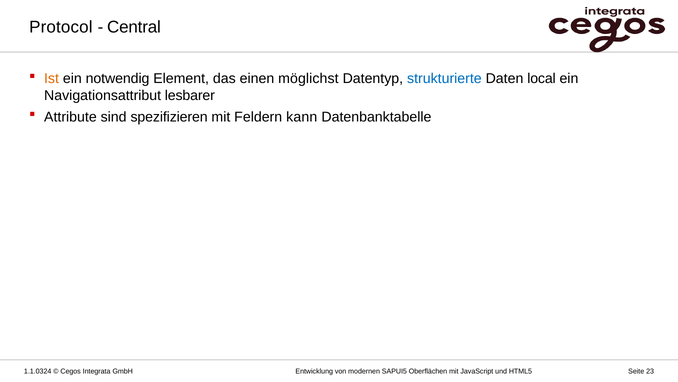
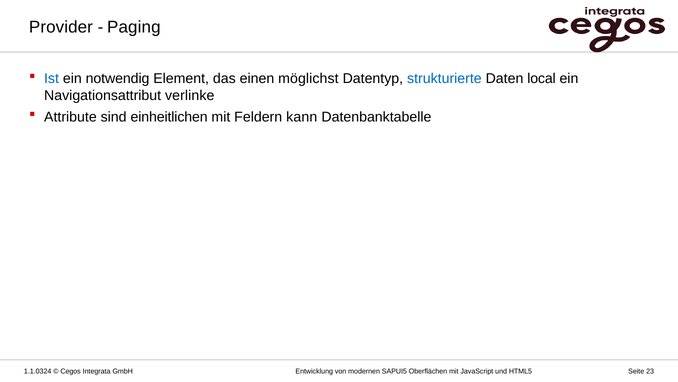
Protocol: Protocol -> Provider (61, 27)
Central: Central -> Paging (134, 27)
Ist colour: orange -> blue (52, 79)
lesbarer: lesbarer -> verlinke (190, 96)
spezifizieren: spezifizieren -> einheitlichen (169, 117)
